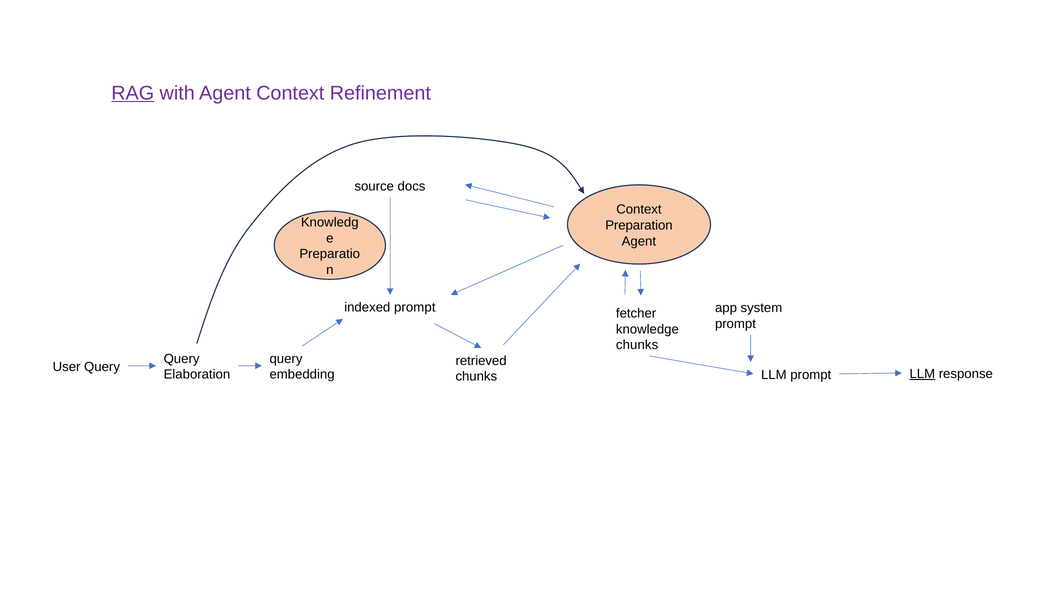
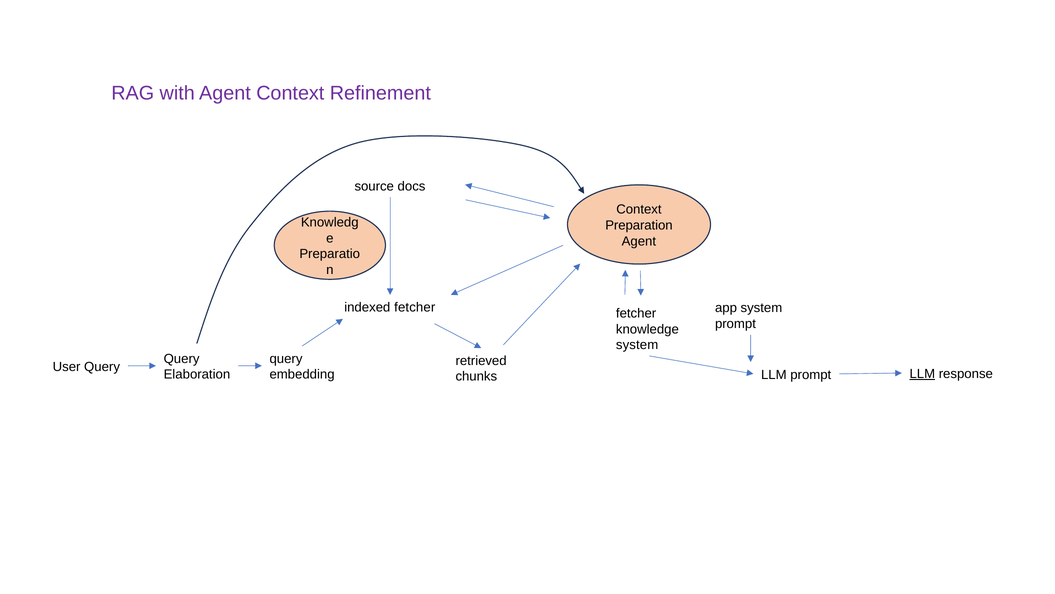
RAG underline: present -> none (133, 93)
indexed prompt: prompt -> fetcher (415, 307)
chunks: chunks -> system (637, 345)
